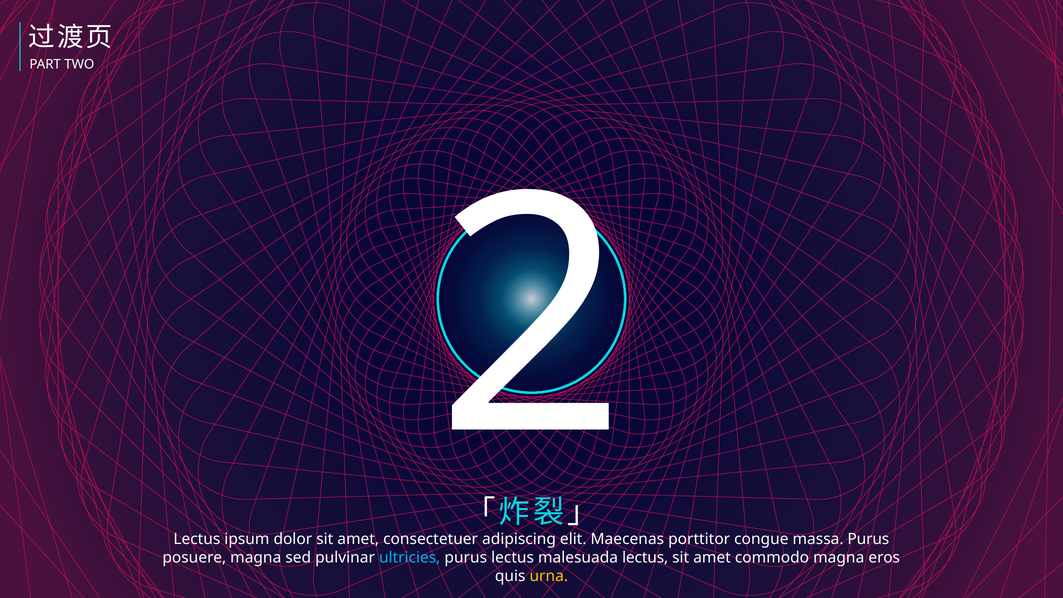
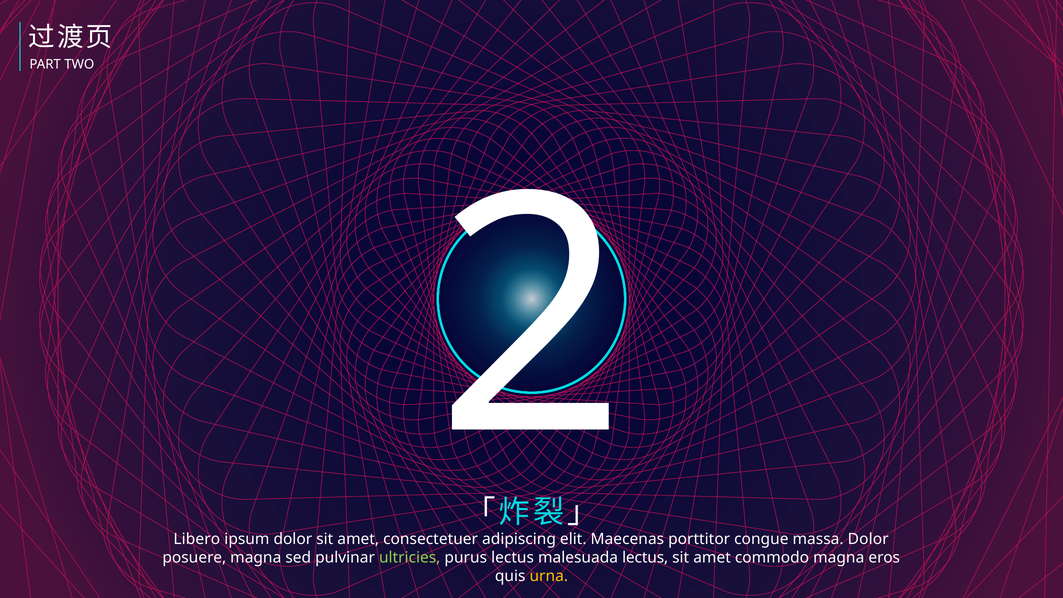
Lectus: Lectus -> Libero (197, 539)
massa Purus: Purus -> Dolor (868, 539)
ultricies colour: light blue -> light green (410, 558)
